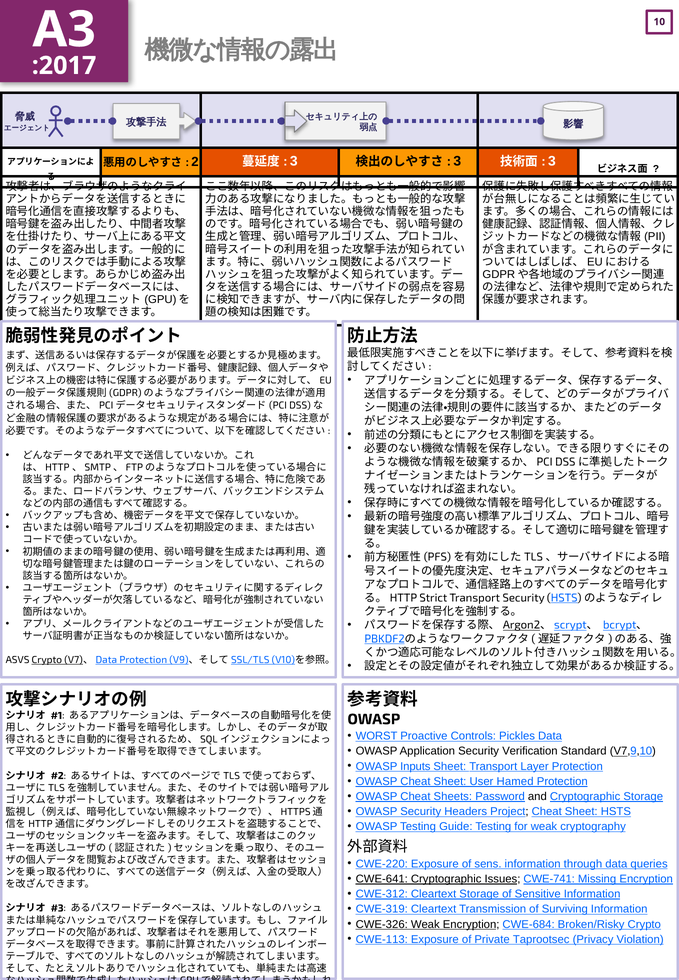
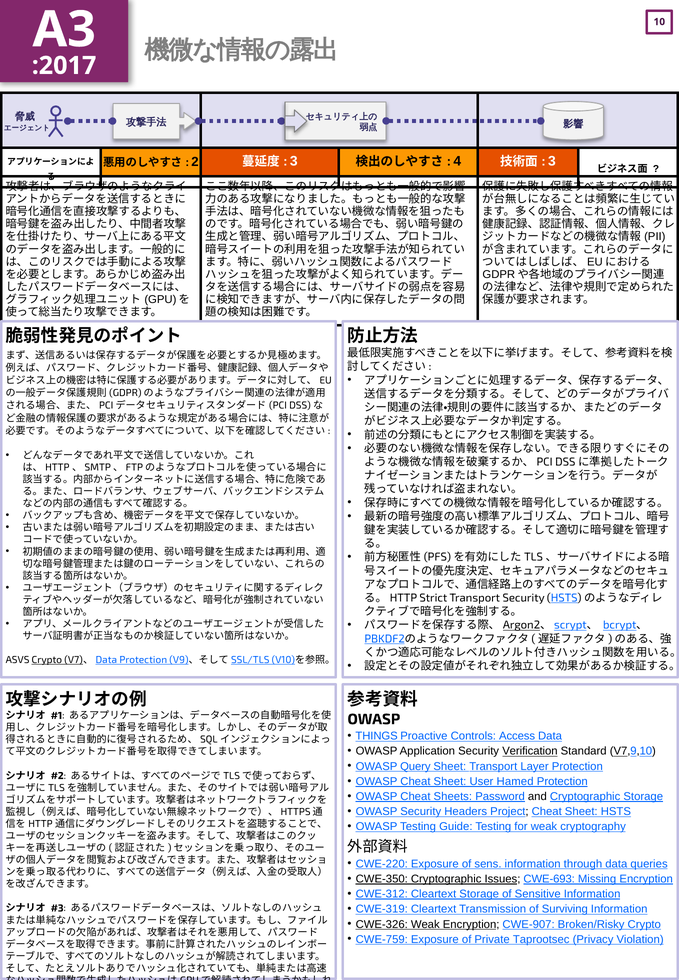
3: 3 -> 4 (457, 161)
WORST: WORST -> THINGS (377, 737)
Pickles: Pickles -> Access (517, 737)
Verification underline: none -> present (530, 752)
Inputs: Inputs -> Query (415, 767)
CWE-641: CWE-641 -> CWE-350 (382, 880)
CWE-741: CWE-741 -> CWE-693 (549, 880)
CWE-684: CWE-684 -> CWE-907 (529, 925)
CWE-113: CWE-113 -> CWE-759 (382, 940)
